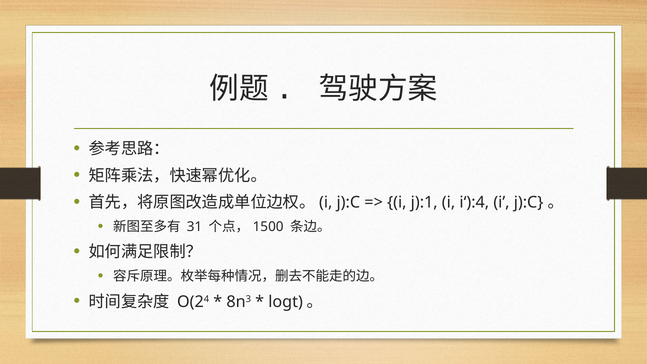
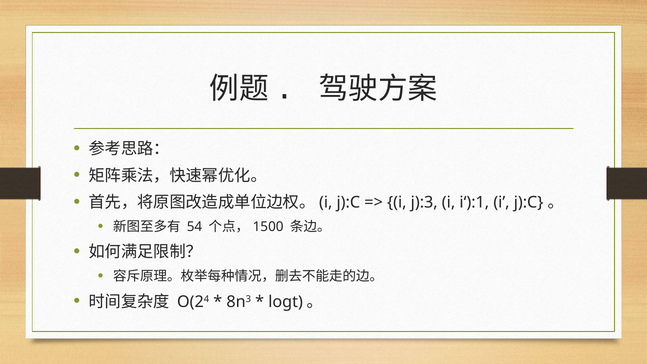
j):1: j):1 -> j):3 (424, 202)
i‘):4: i‘):4 -> i‘):1 (474, 202)
31: 31 -> 54 (194, 227)
